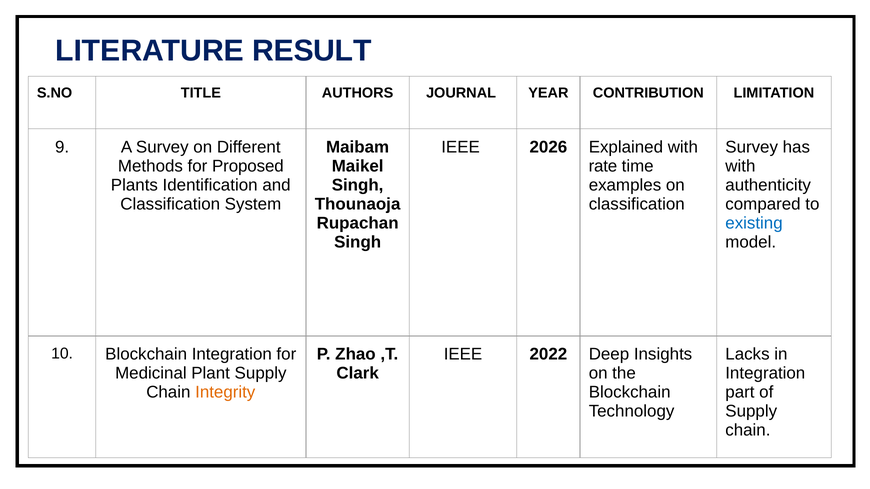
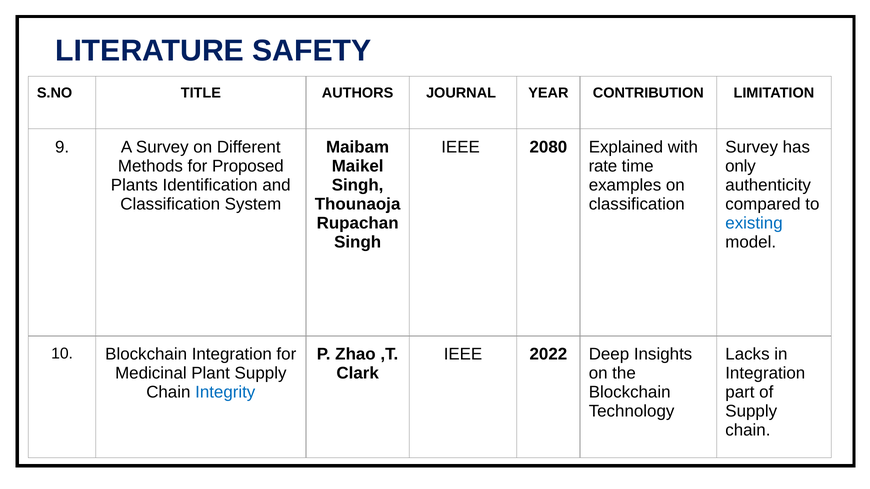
RESULT: RESULT -> SAFETY (312, 51)
2026: 2026 -> 2080 (548, 147)
with: with -> only (740, 166)
Integrity colour: orange -> blue (225, 393)
